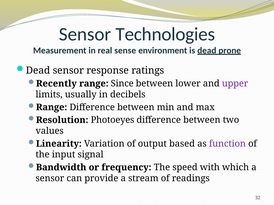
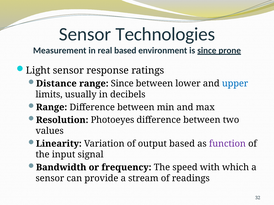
real sense: sense -> based (125, 51)
is dead: dead -> since (207, 51)
Dead: Dead -> Light (38, 71)
Recently: Recently -> Distance (56, 84)
upper colour: purple -> blue (235, 84)
